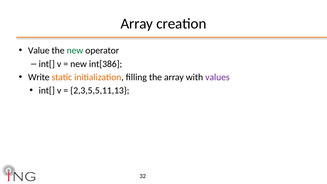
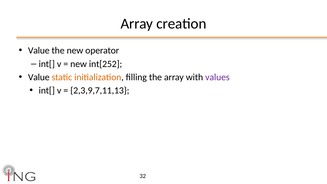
new colour: green -> black (75, 51)
int[386: int[386 -> int[252 (106, 64)
Write: Write -> Value (39, 77)
2,3,5,5,11,13: 2,3,5,5,11,13 -> 2,3,9,7,11,13 (100, 91)
